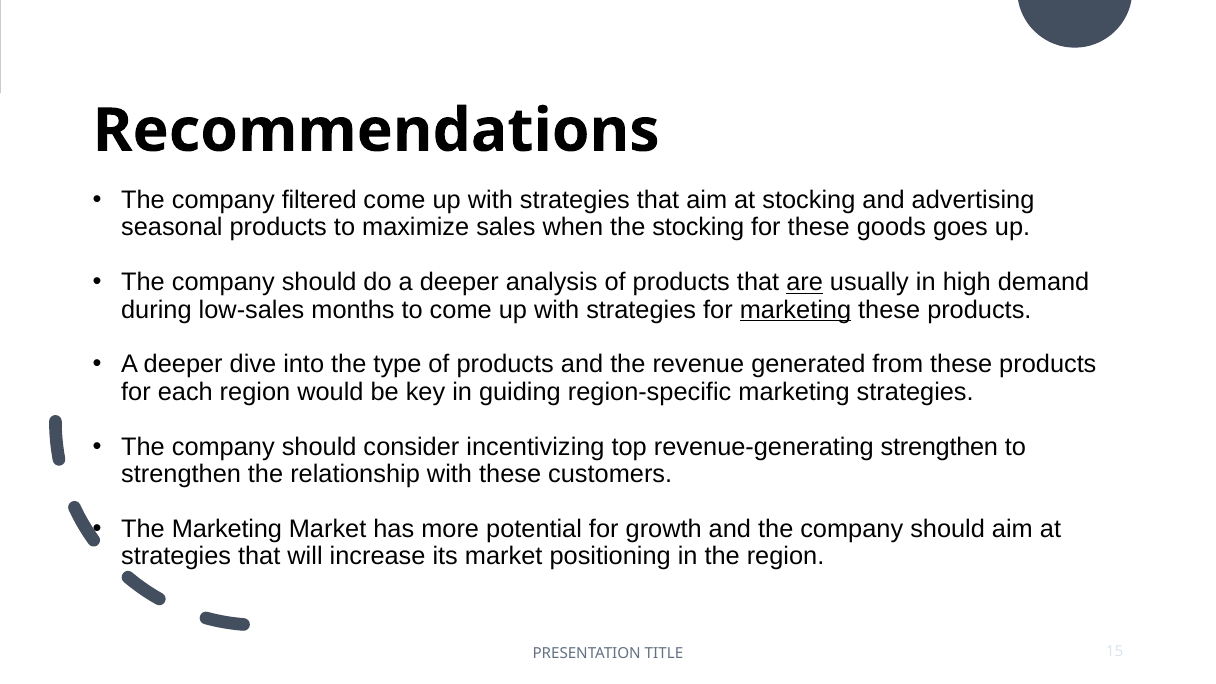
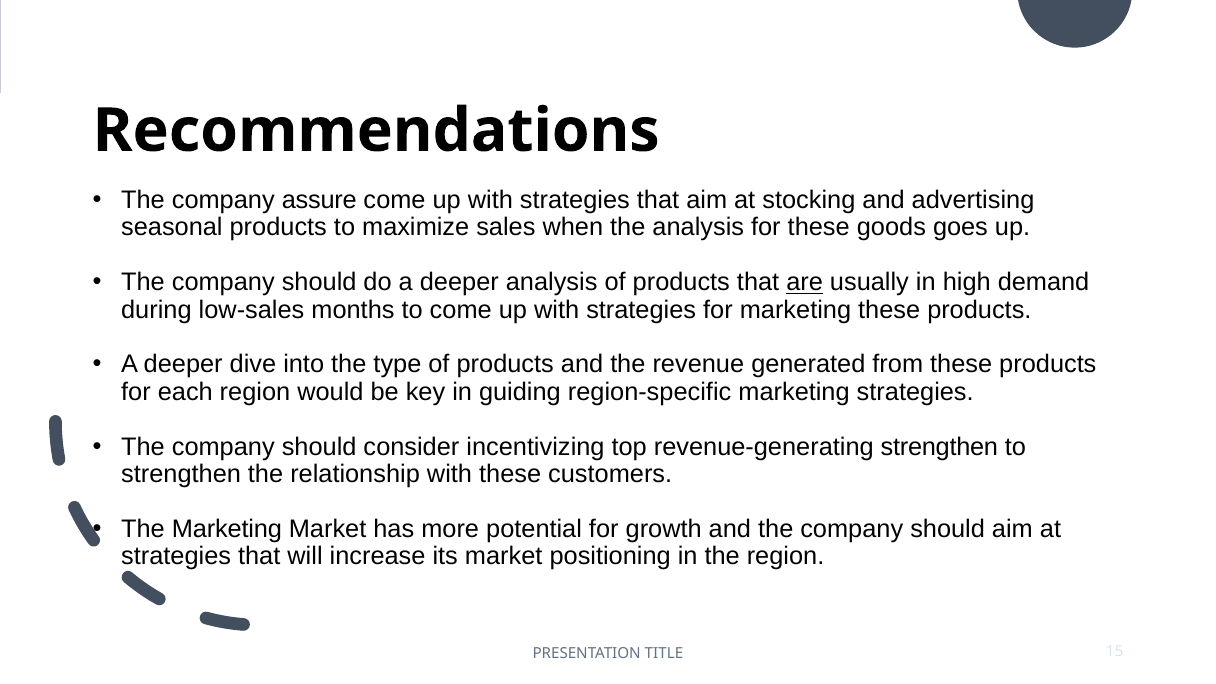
filtered: filtered -> assure (319, 200)
the stocking: stocking -> analysis (698, 228)
marketing underline: present -> none (795, 310)
